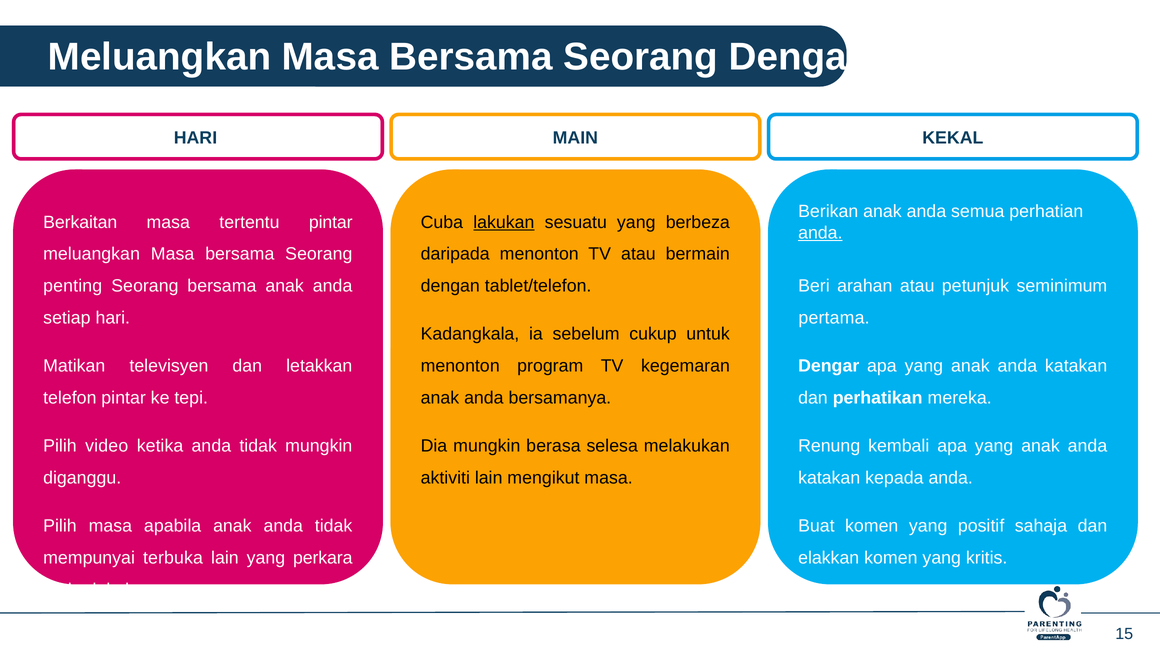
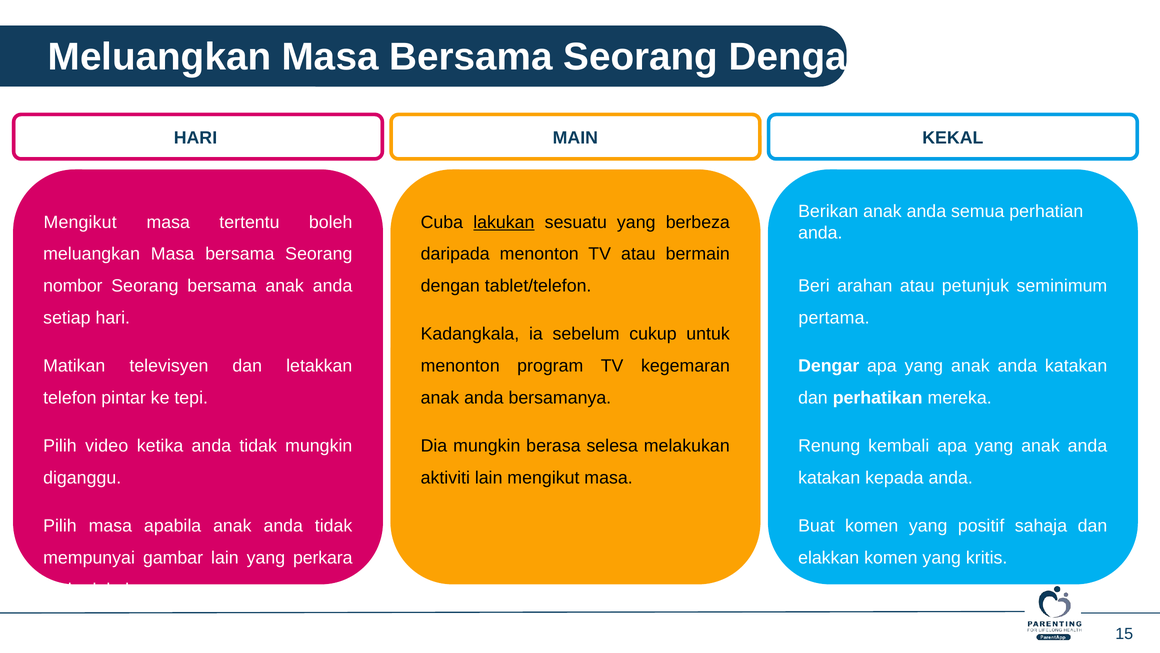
Berkaitan: Berkaitan -> Mengikut (80, 222)
tertentu pintar: pintar -> boleh (331, 222)
anda underline: present -> none (820, 233)
penting: penting -> nombor (73, 286)
terbuka: terbuka -> gambar (173, 558)
